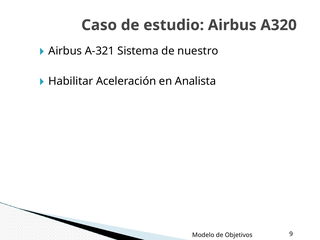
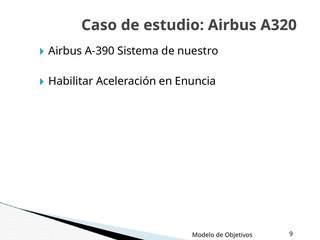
A-321: A-321 -> A-390 (100, 51)
Analista: Analista -> Enuncia (195, 81)
